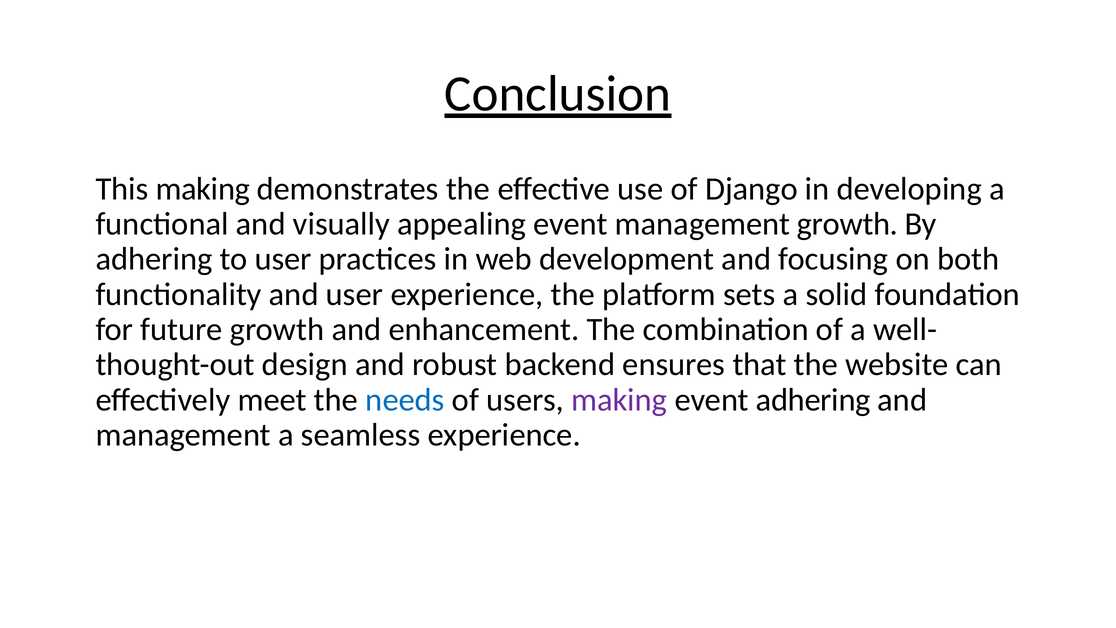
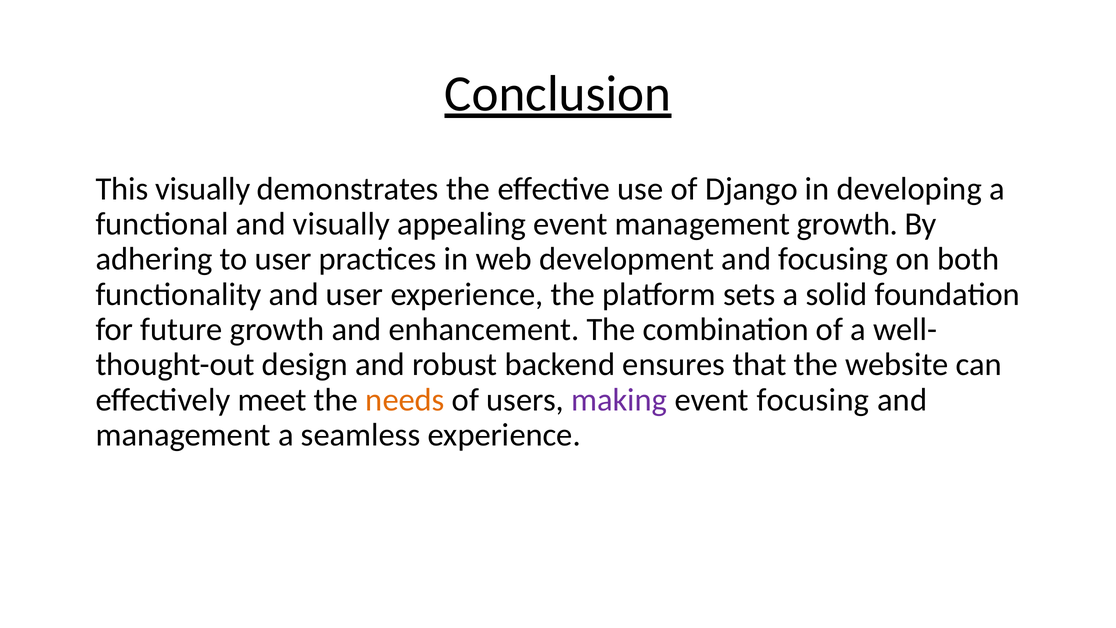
This making: making -> visually (203, 189)
needs colour: blue -> orange (405, 400)
event adhering: adhering -> focusing (813, 400)
